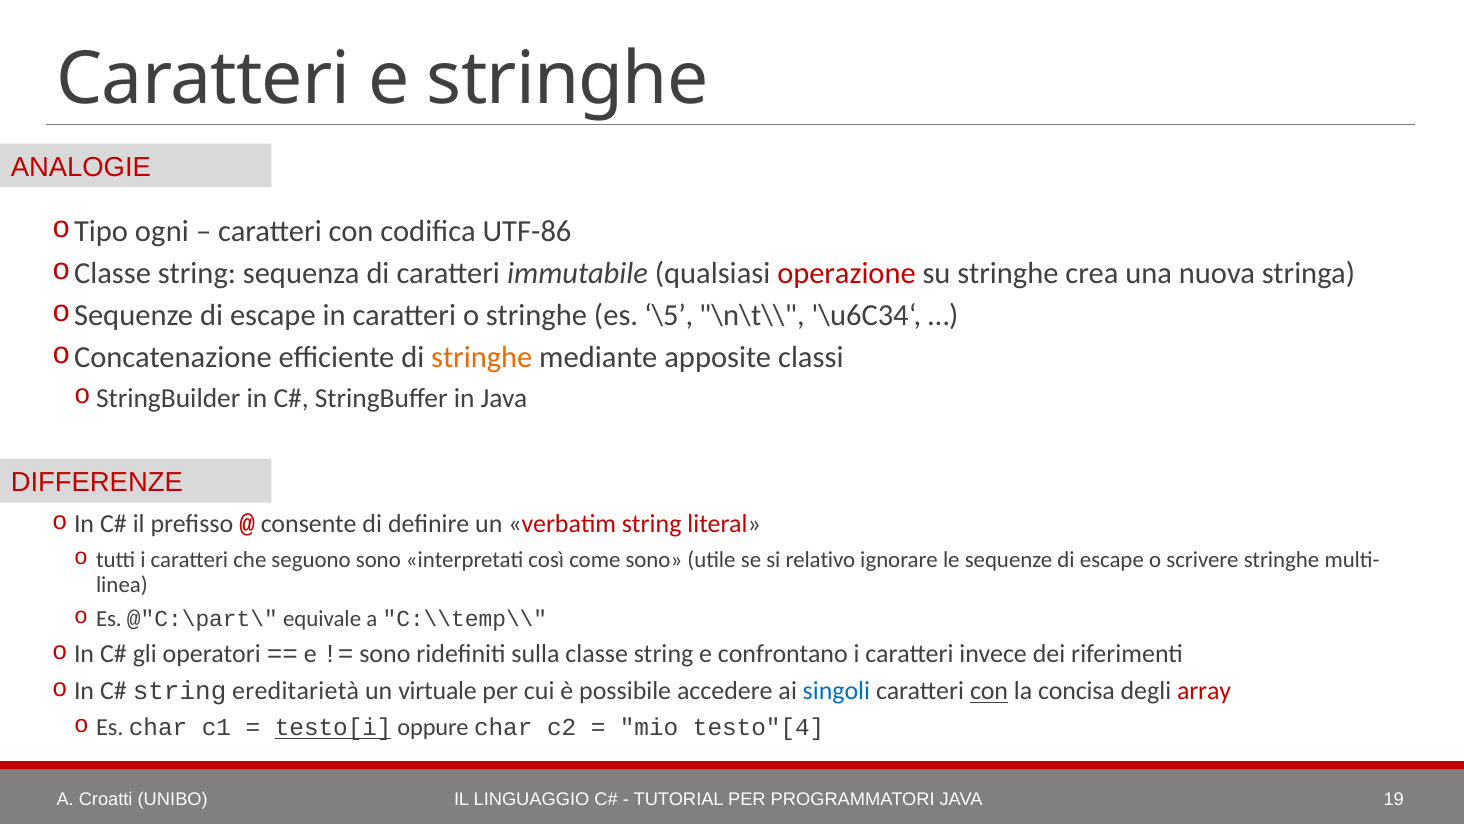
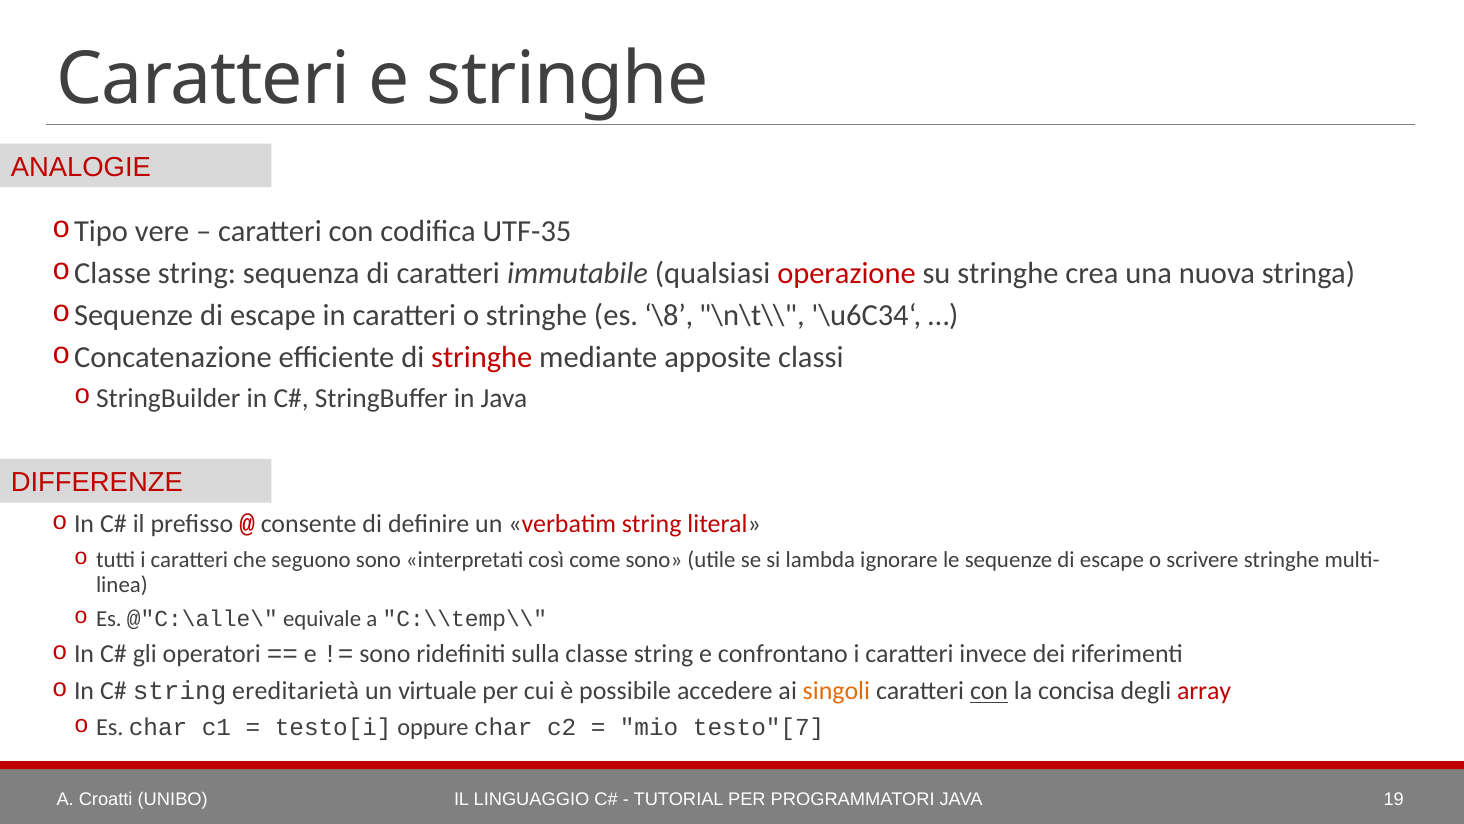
ogni: ogni -> vere (162, 231)
UTF-86: UTF-86 -> UTF-35 (527, 231)
\5: \5 -> \8 (669, 315)
stringhe colour: orange -> red (482, 357)
relativo: relativo -> lambda (820, 560)
@"C:\part\: @"C:\part\ -> @"C:\alle\ (202, 618)
singoli colour: blue -> orange (836, 691)
testo[i underline: present -> none (333, 727)
testo"[4: testo"[4 -> testo"[7 (759, 727)
